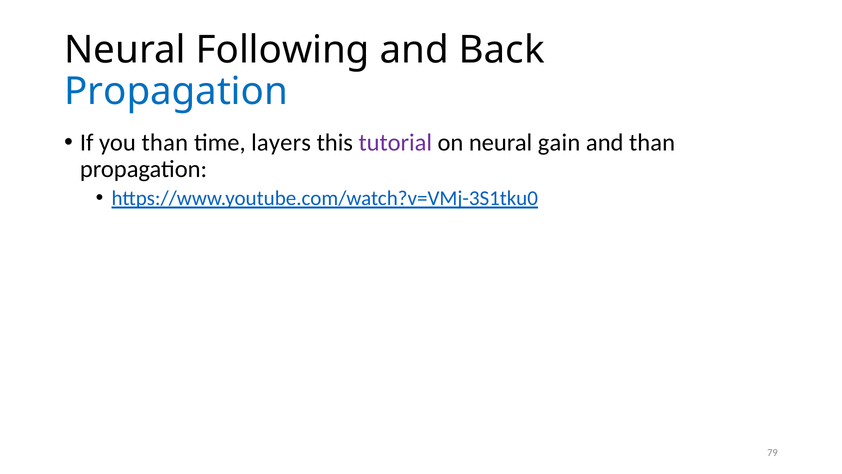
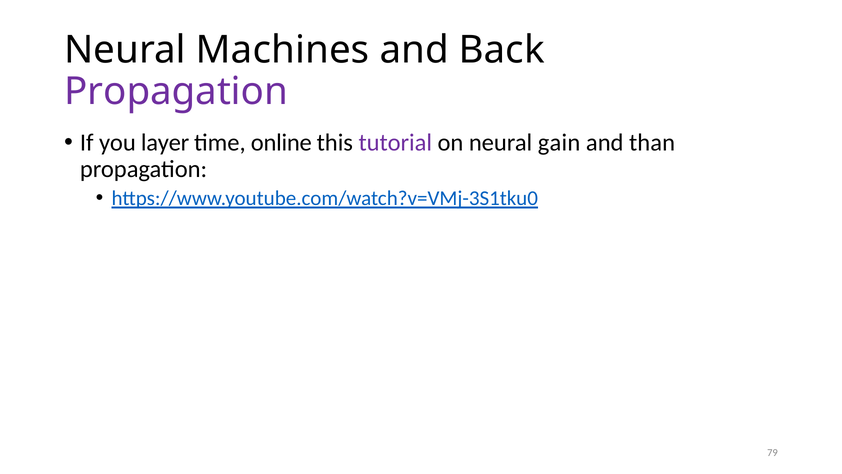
Following: Following -> Machines (283, 50)
Propagation colour: blue -> purple (176, 92)
you than: than -> layer (165, 142)
layers: layers -> online (281, 142)
